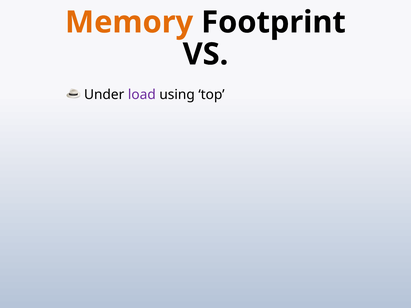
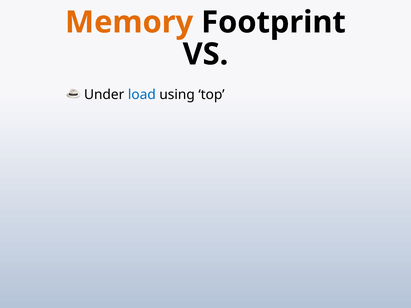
load colour: purple -> blue (142, 95)
